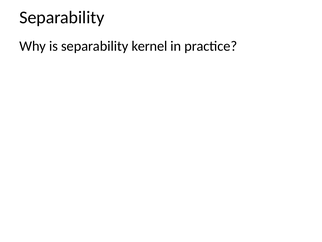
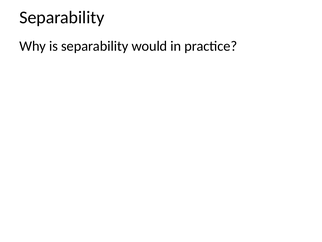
kernel: kernel -> would (149, 46)
